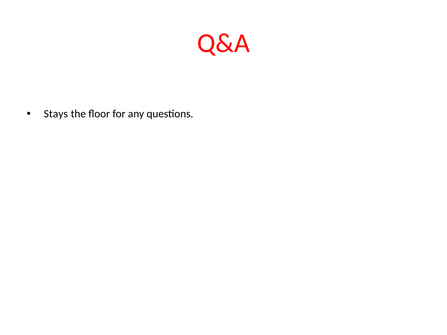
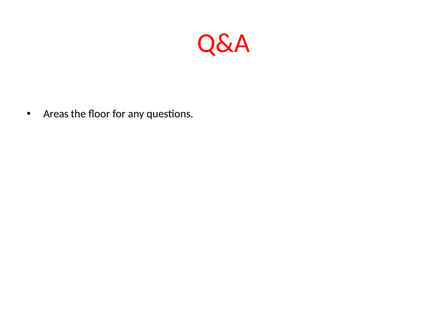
Stays: Stays -> Areas (56, 114)
